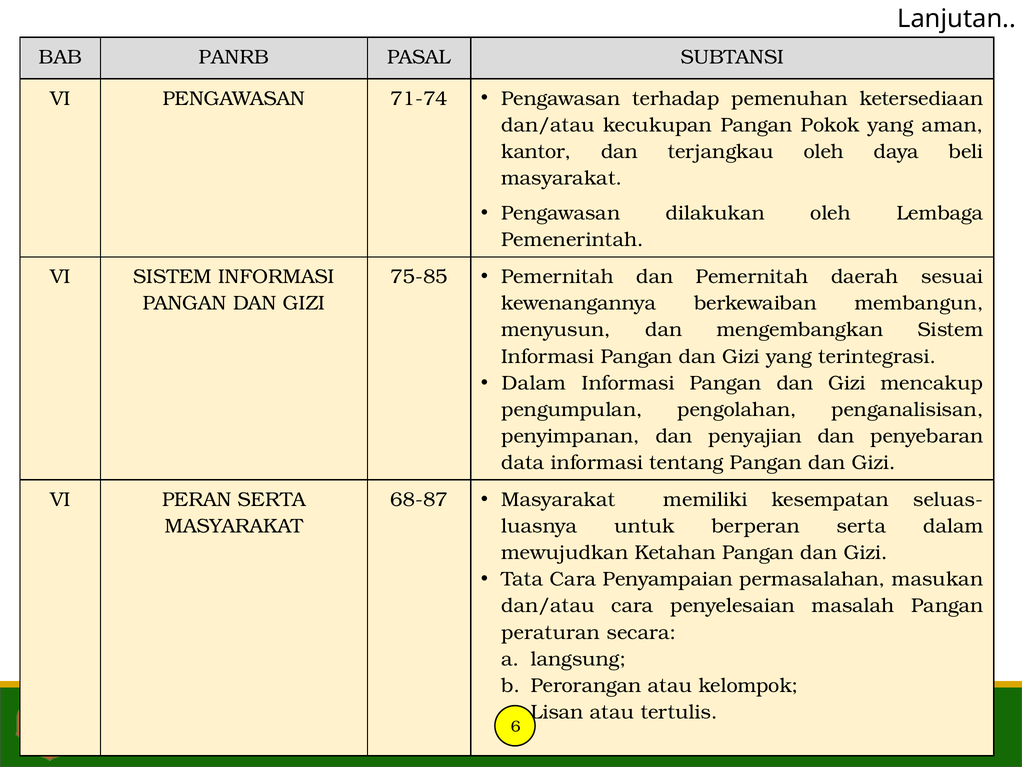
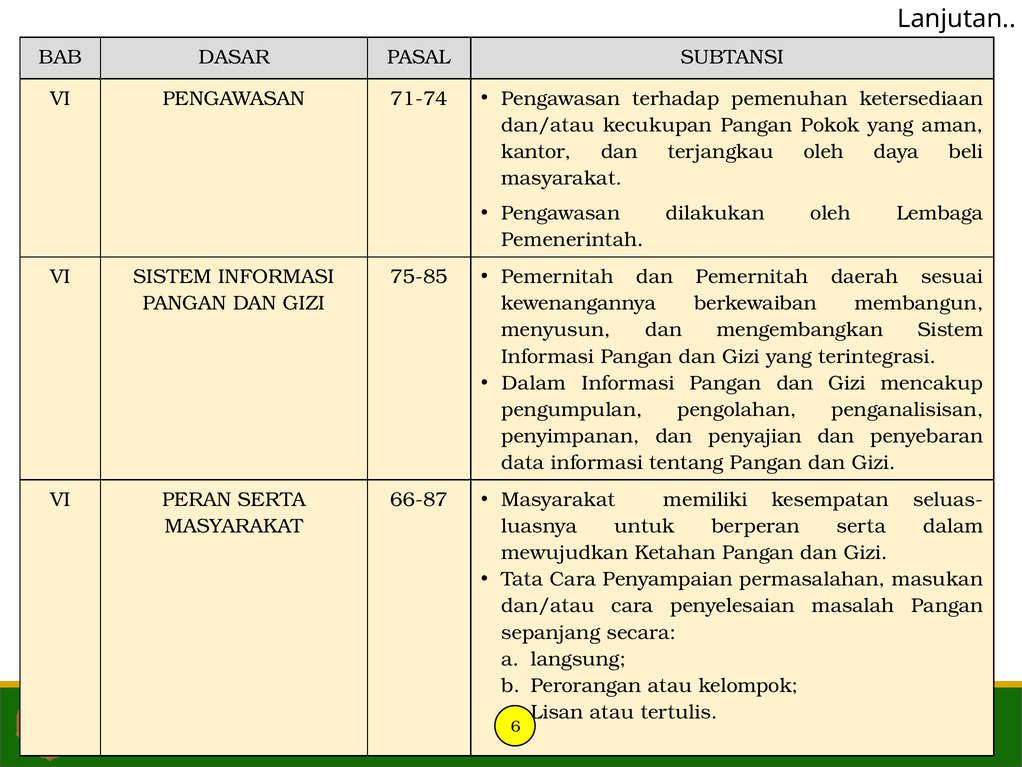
PANRB: PANRB -> DASAR (234, 57)
68-87: 68-87 -> 66-87 (419, 499)
peraturan: peraturan -> sepanjang (551, 632)
